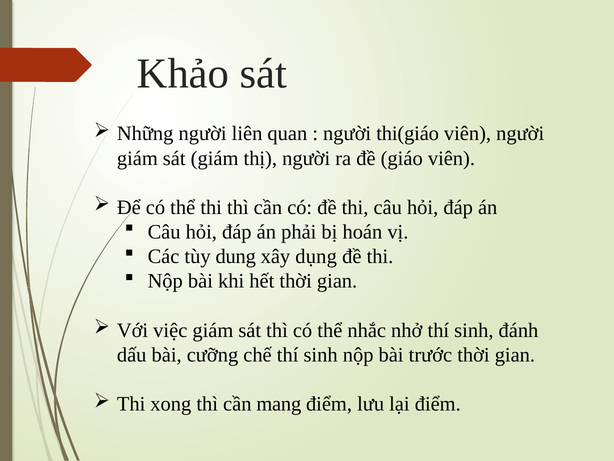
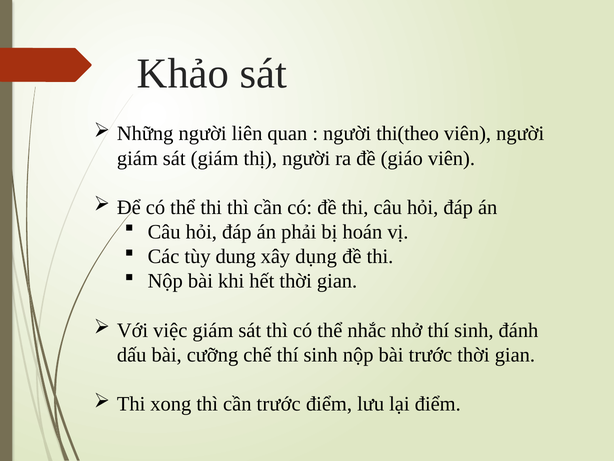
thi(giáo: thi(giáo -> thi(theo (408, 134)
cần mang: mang -> trước (279, 404)
